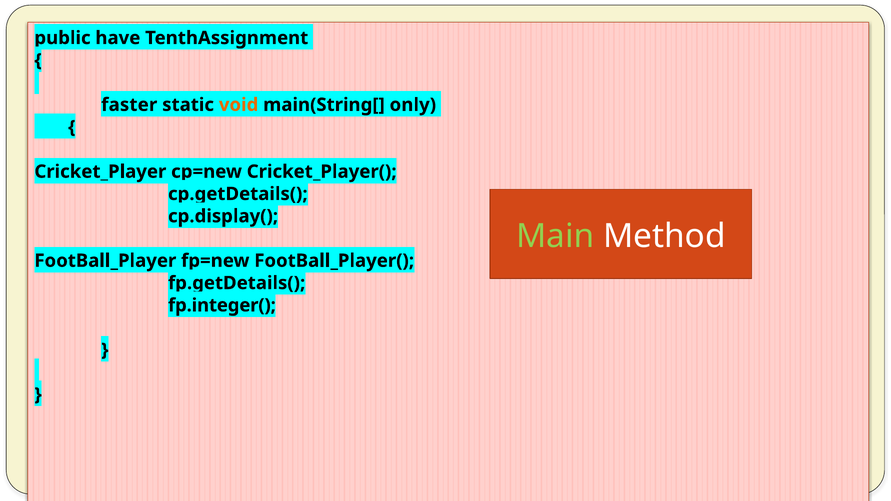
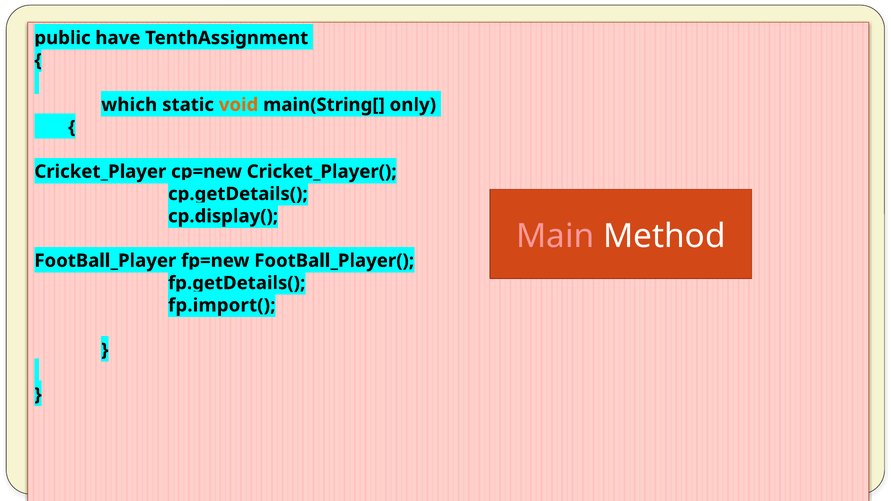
faster: faster -> which (129, 105)
Main colour: light green -> pink (555, 236)
fp.integer(: fp.integer( -> fp.import( (222, 305)
